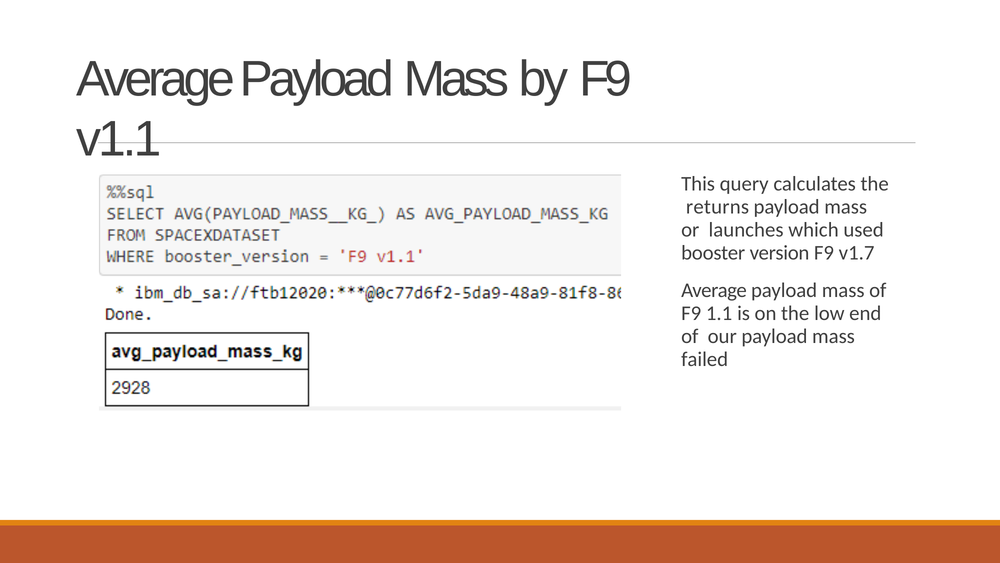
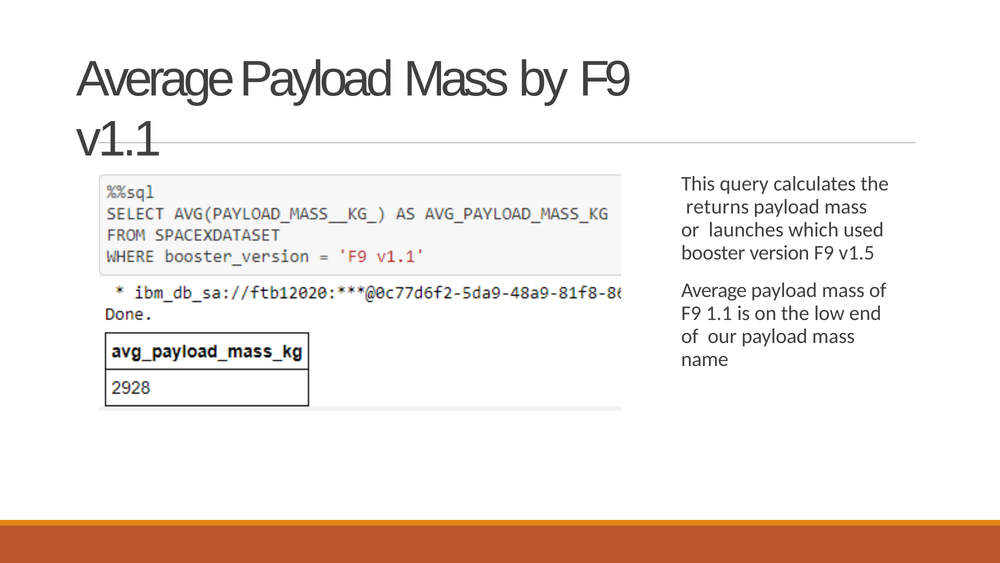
v1.7: v1.7 -> v1.5 (857, 253)
failed: failed -> name (705, 359)
